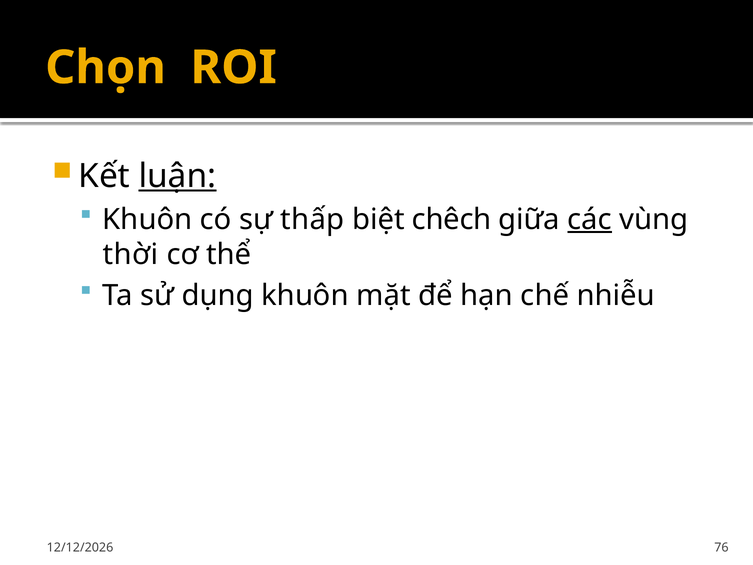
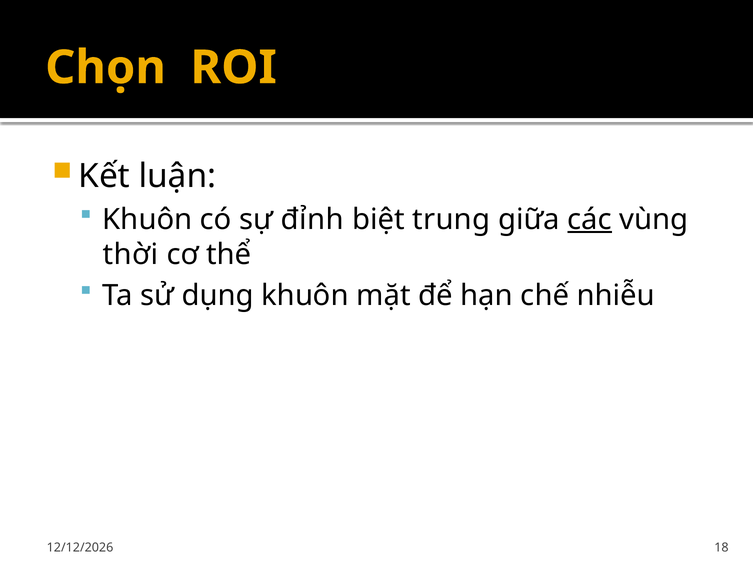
luận underline: present -> none (178, 176)
thấp: thấp -> đỉnh (312, 219)
chêch: chêch -> trung (451, 219)
76: 76 -> 18 (722, 547)
